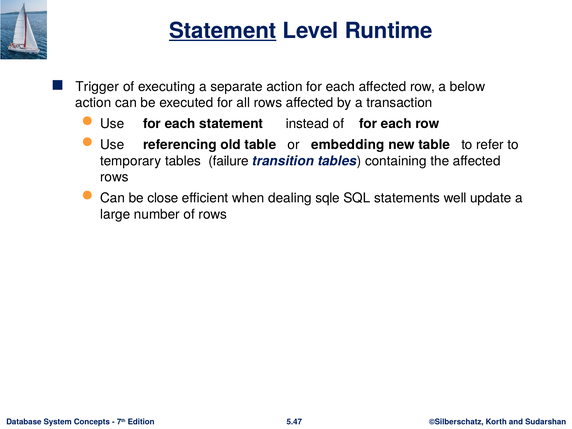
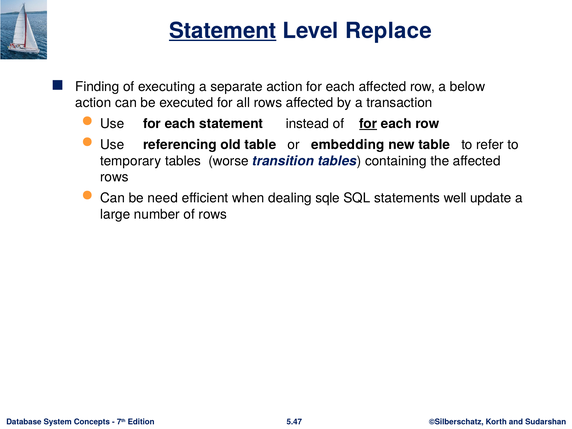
Runtime: Runtime -> Replace (388, 31)
Trigger: Trigger -> Finding (97, 87)
for underline: none -> present (368, 124)
failure: failure -> worse (229, 161)
close: close -> need (163, 198)
